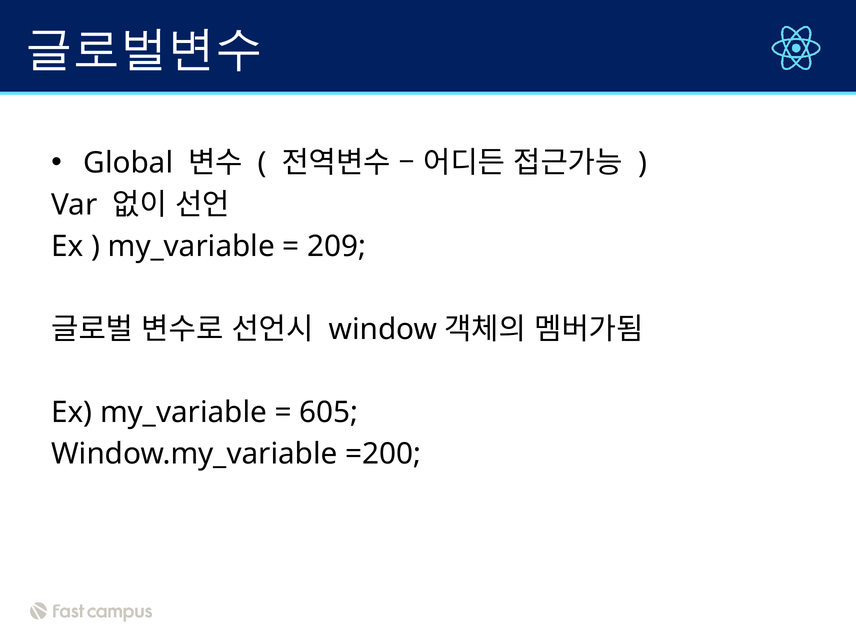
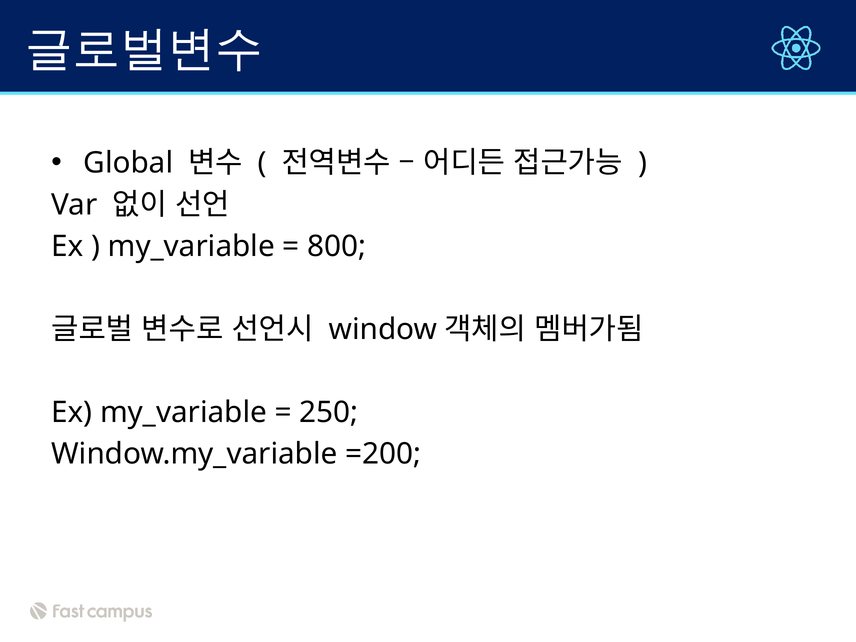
209: 209 -> 800 (337, 246)
605: 605 -> 250 (329, 412)
